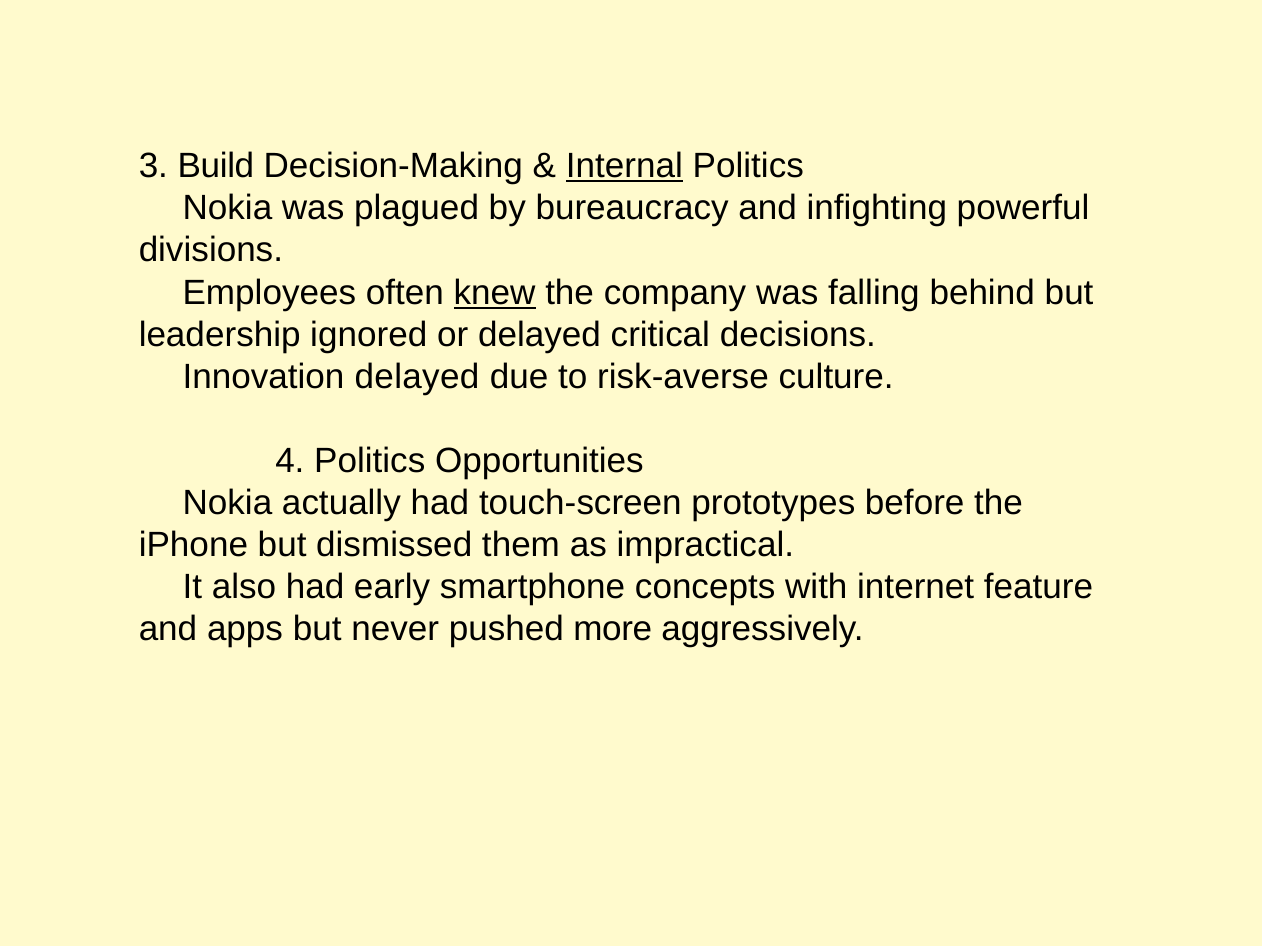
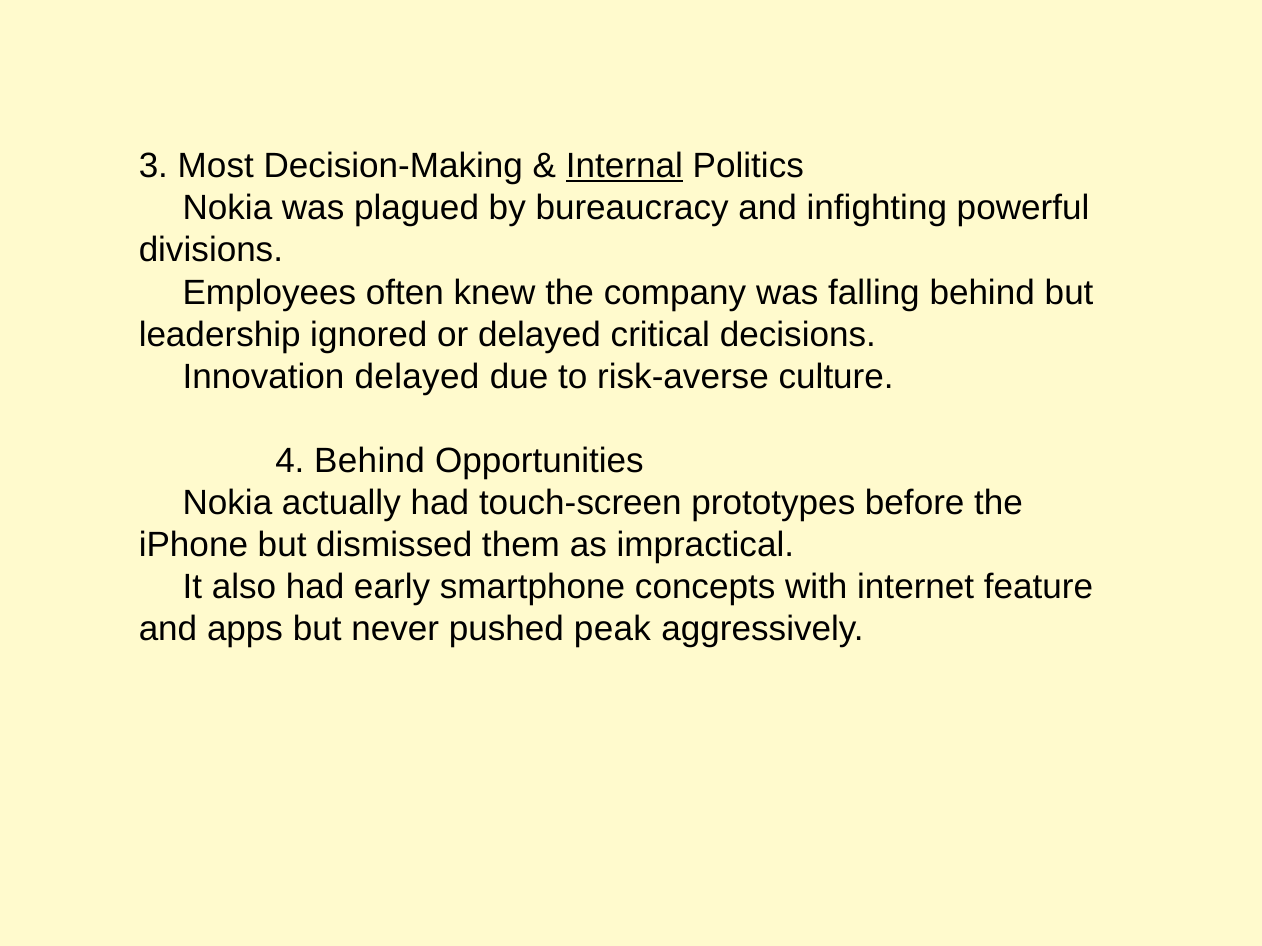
Build: Build -> Most (216, 166)
knew underline: present -> none (495, 293)
4 Politics: Politics -> Behind (370, 461)
more: more -> peak (612, 629)
